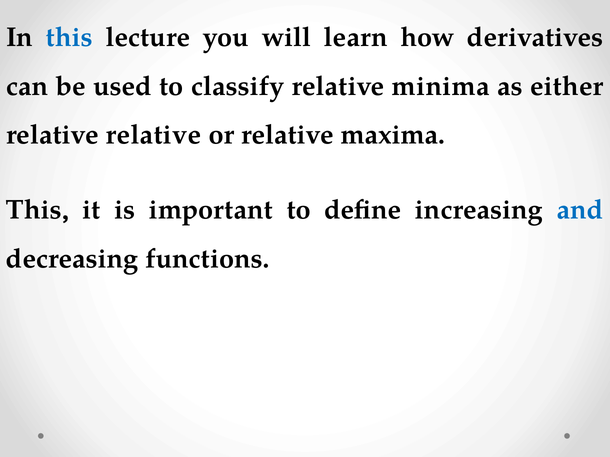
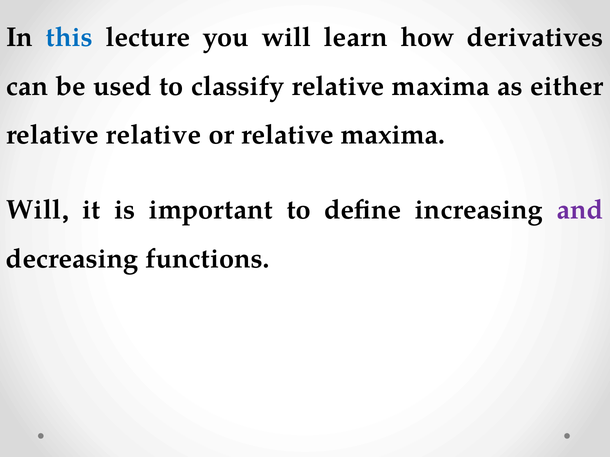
classify relative minima: minima -> maxima (441, 86)
This: This -> Will (34, 210)
and colour: blue -> purple (580, 210)
